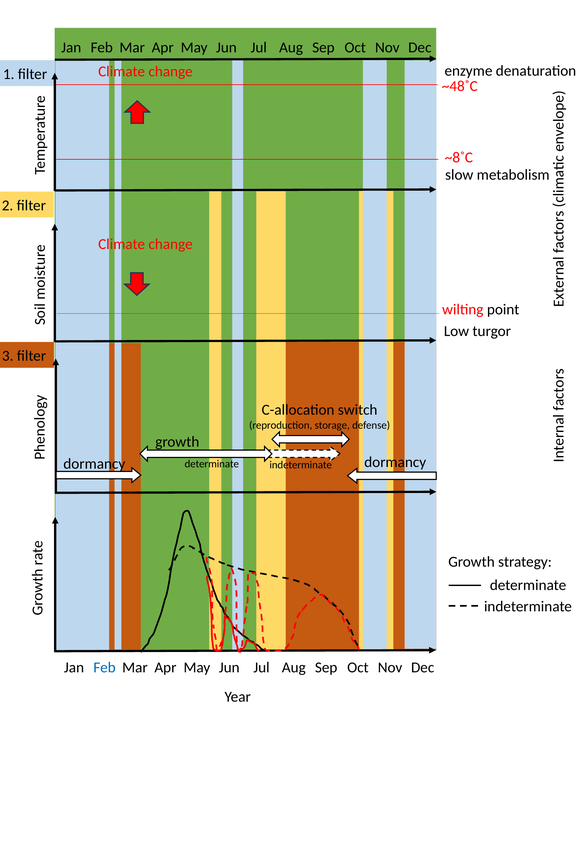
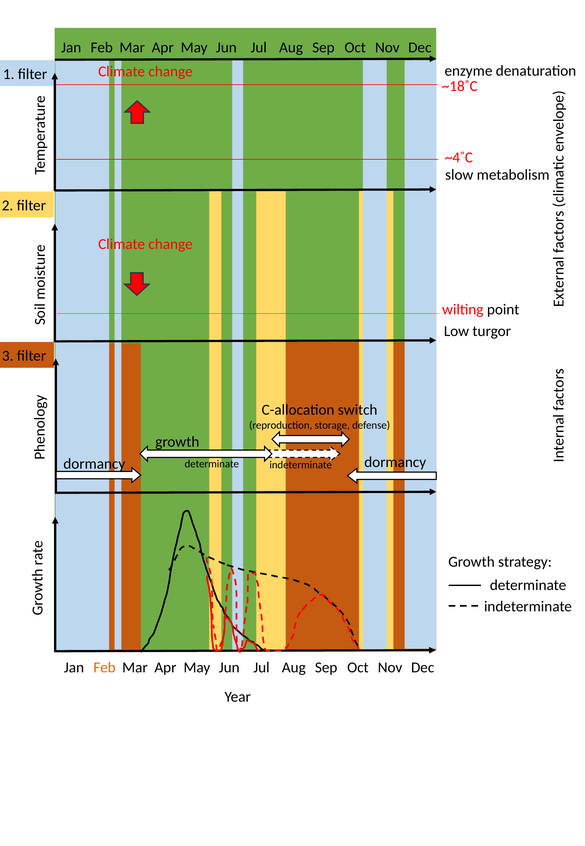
~48˚C: ~48˚C -> ~18˚C (460, 86)
~8˚C: ~8˚C -> ~4˚C (459, 157)
Feb colour: blue -> orange (105, 667)
